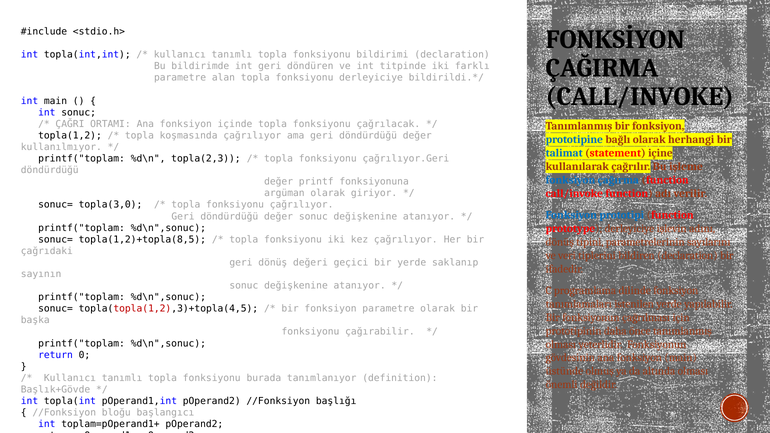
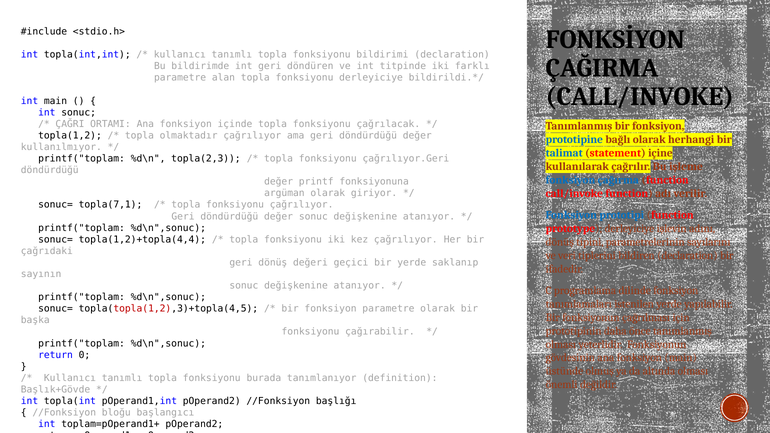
koşmasında: koşmasında -> olmaktadır (189, 136)
topla(3,0: topla(3,0 -> topla(7,1 (110, 205)
topla(1,2)+topla(8,5: topla(1,2)+topla(8,5 -> topla(1,2)+topla(4,4 (142, 240)
